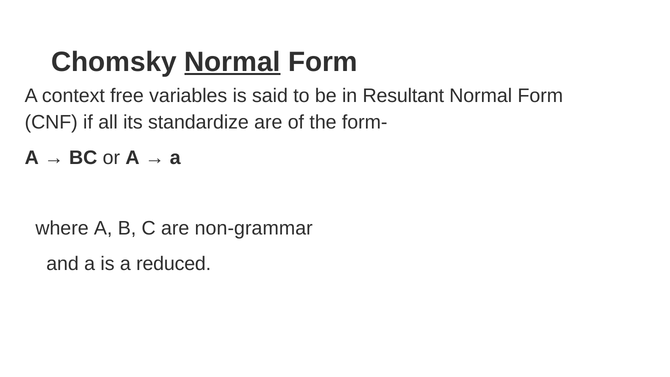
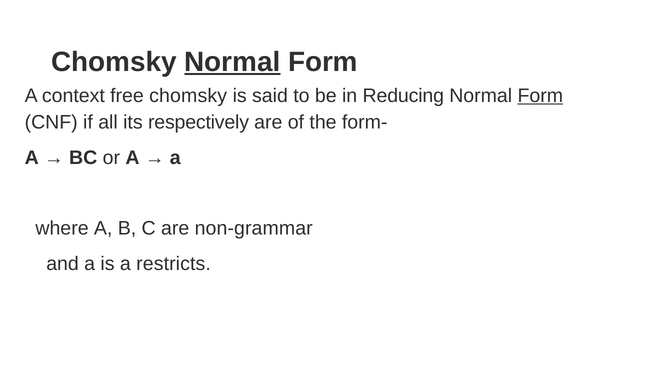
free variables: variables -> chomsky (188, 96)
Resultant: Resultant -> Reducing (403, 96)
Form underline: none -> present (540, 96)
standardize: standardize -> respectively (199, 122)
reduced: reduced -> restricts (174, 264)
